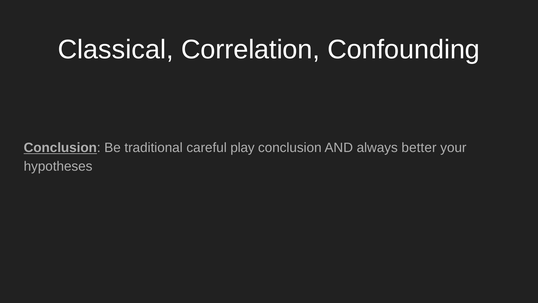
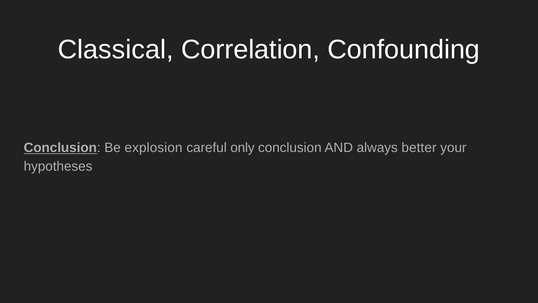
traditional: traditional -> explosion (154, 148)
play: play -> only (242, 148)
